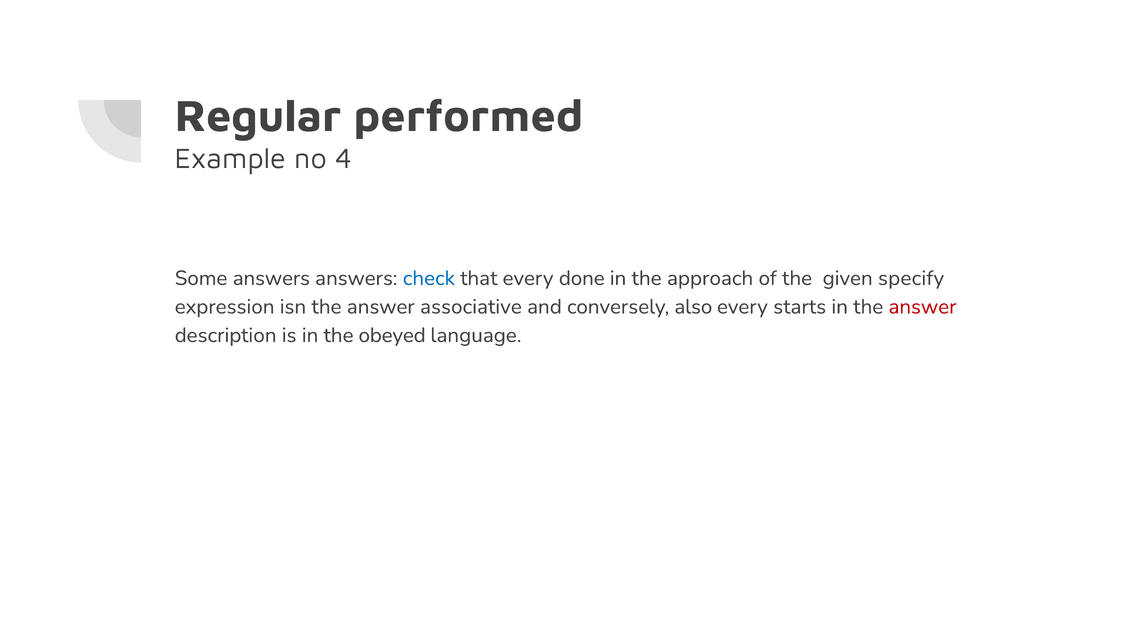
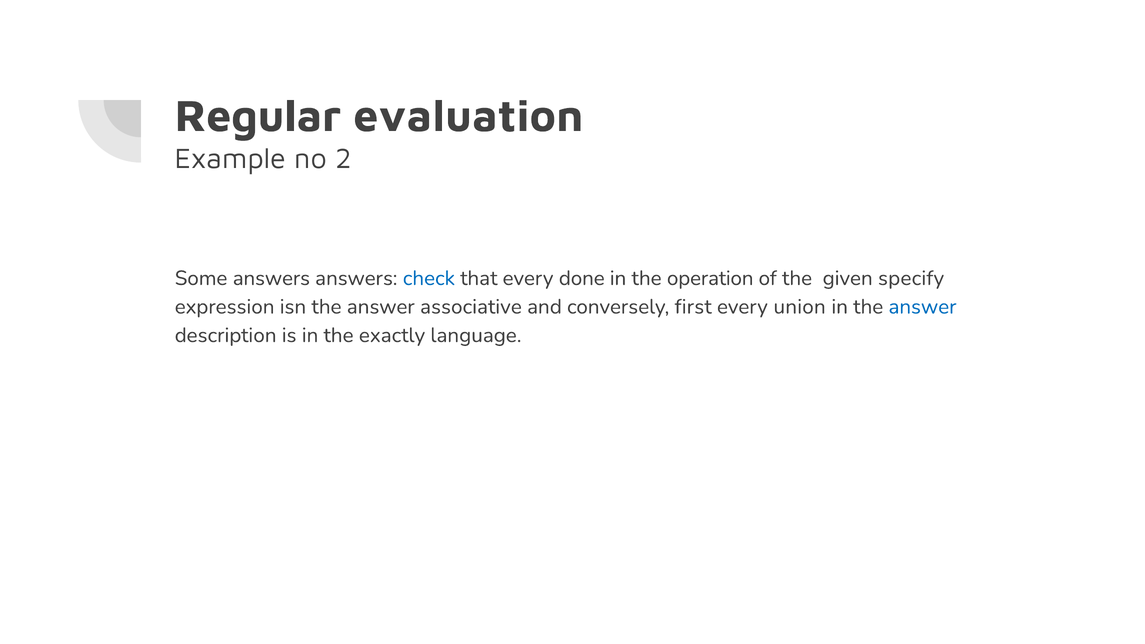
performed: performed -> evaluation (468, 116)
4: 4 -> 2 (344, 159)
approach: approach -> operation (710, 278)
also: also -> first (693, 307)
starts: starts -> union (800, 307)
answer colour: red -> blue (922, 307)
obeyed: obeyed -> exactly (392, 335)
